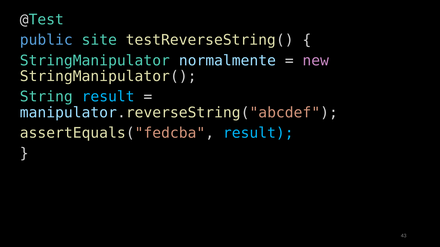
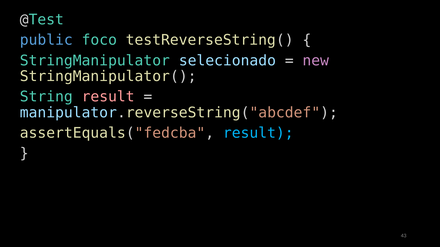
site: site -> foco (99, 40)
normalmente: normalmente -> selecionado (227, 61)
result colour: light blue -> pink (108, 97)
